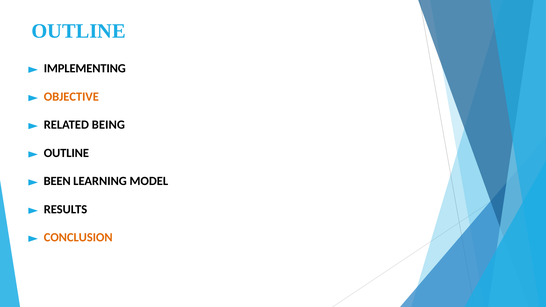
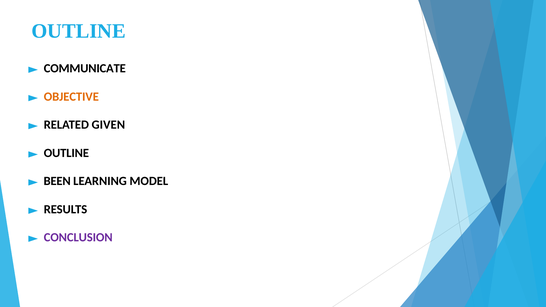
IMPLEMENTING: IMPLEMENTING -> COMMUNICATE (85, 69)
BEING: BEING -> GIVEN (108, 125)
CONCLUSION colour: orange -> purple (78, 238)
